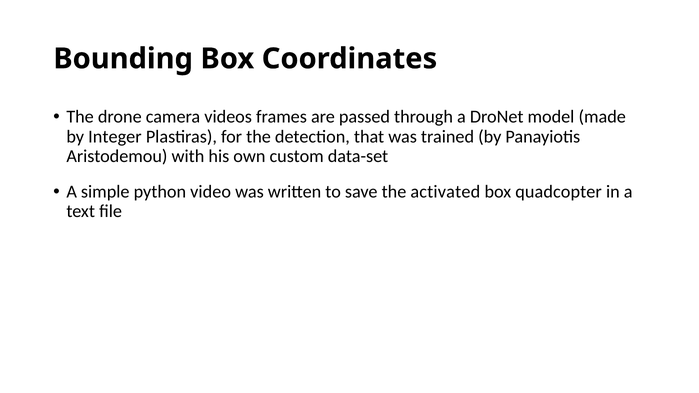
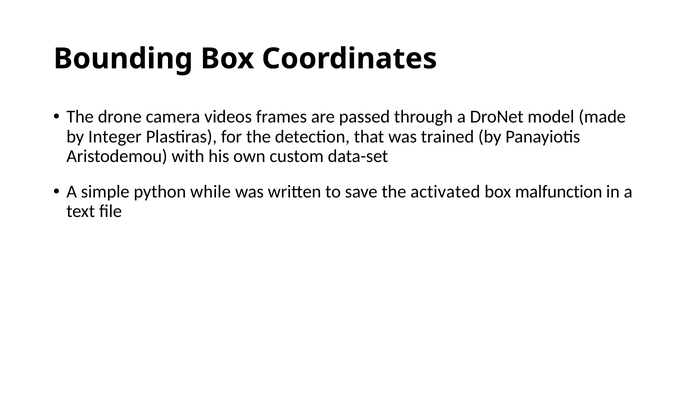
video: video -> while (211, 192)
quadcopter: quadcopter -> malfunction (559, 192)
